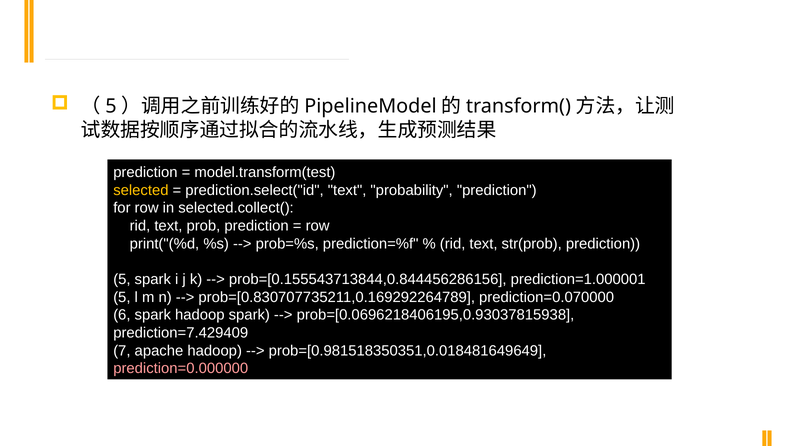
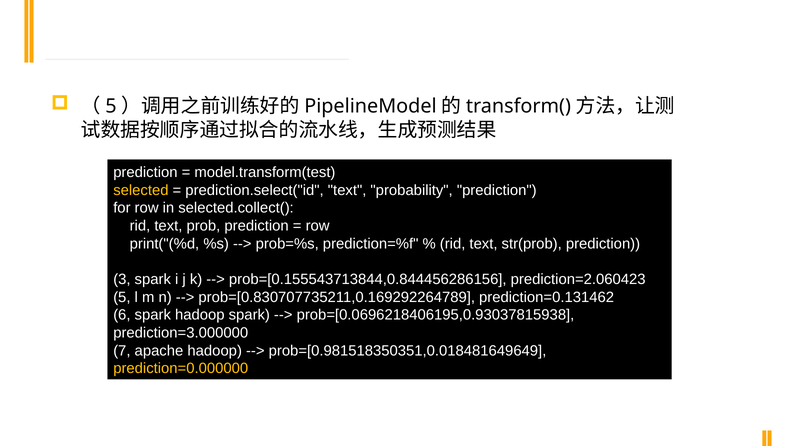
5: 5 -> 3 (122, 279)
prediction=1.000001: prediction=1.000001 -> prediction=2.060423 (578, 279)
prediction=0.070000: prediction=0.070000 -> prediction=0.131462 (547, 297)
prediction=7.429409: prediction=7.429409 -> prediction=3.000000 (181, 332)
prediction=0.000000 colour: pink -> yellow (181, 368)
